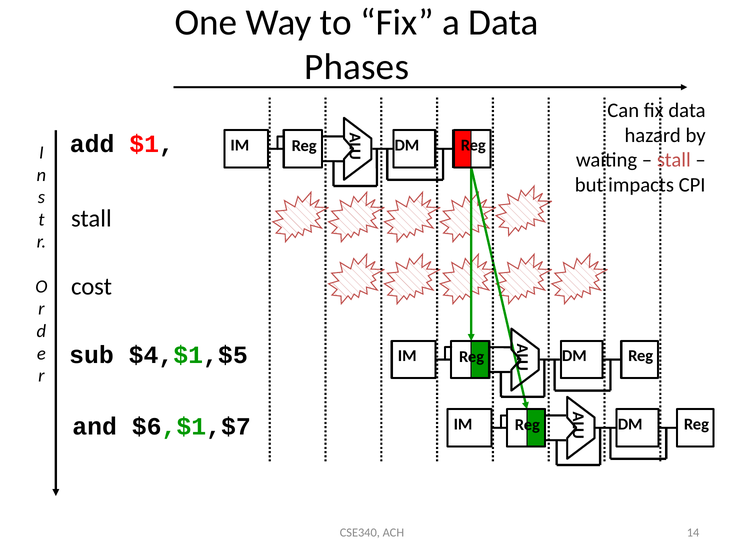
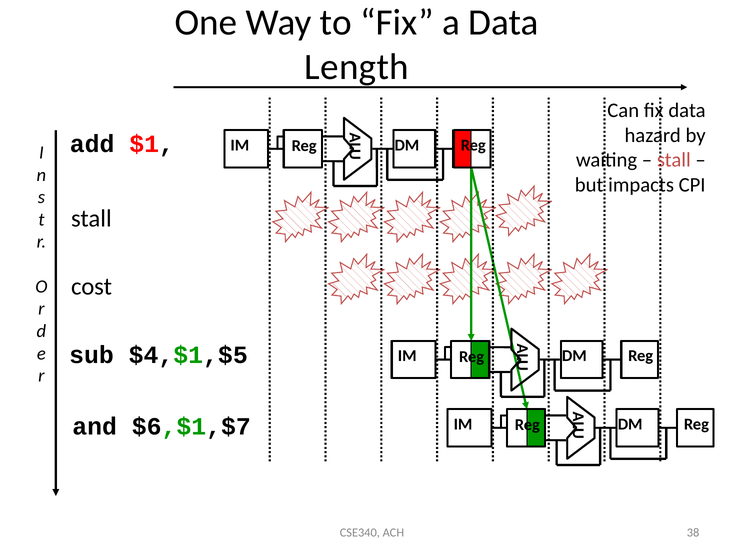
Phases: Phases -> Length (357, 67)
14: 14 -> 38 (693, 533)
